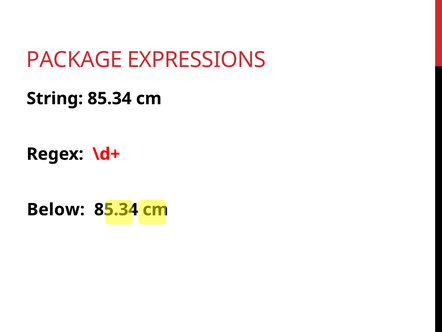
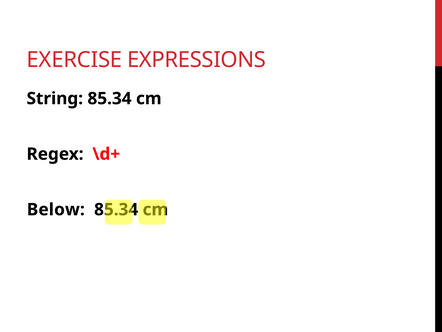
PACKAGE: PACKAGE -> EXERCISE (74, 60)
